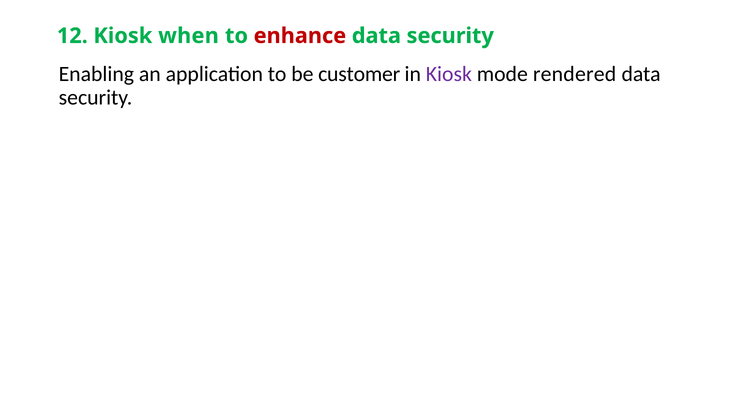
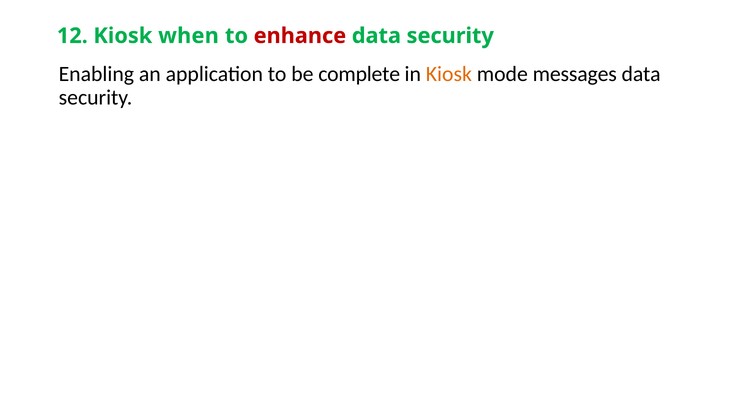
customer: customer -> complete (359, 74)
Kiosk colour: purple -> orange (449, 74)
rendered: rendered -> messages (575, 74)
